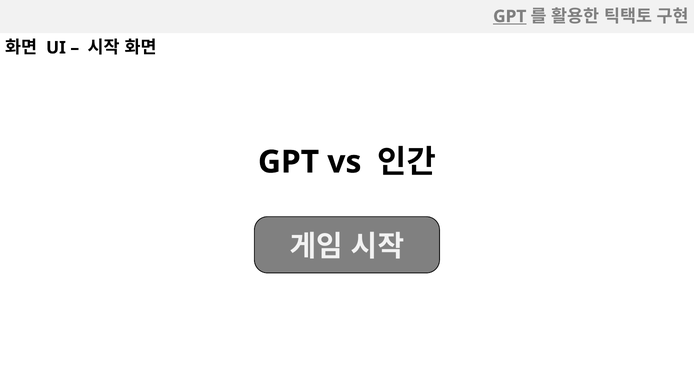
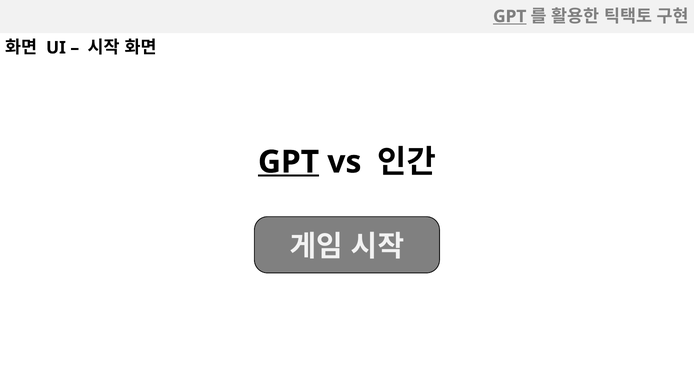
GPT underline: none -> present (289, 162)
